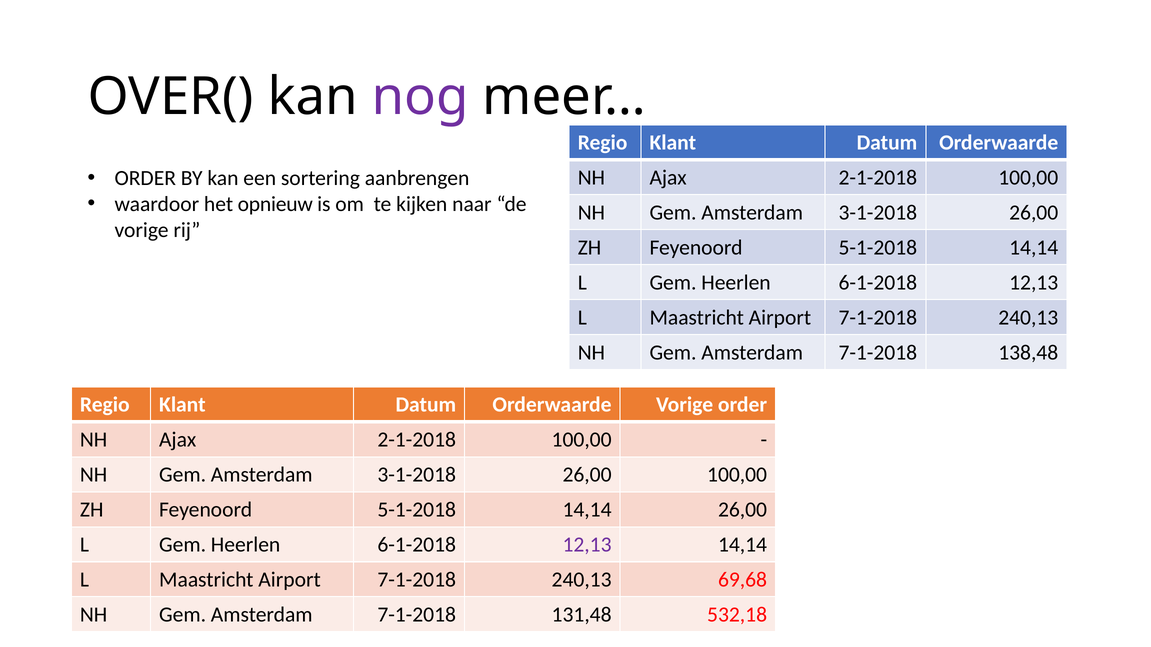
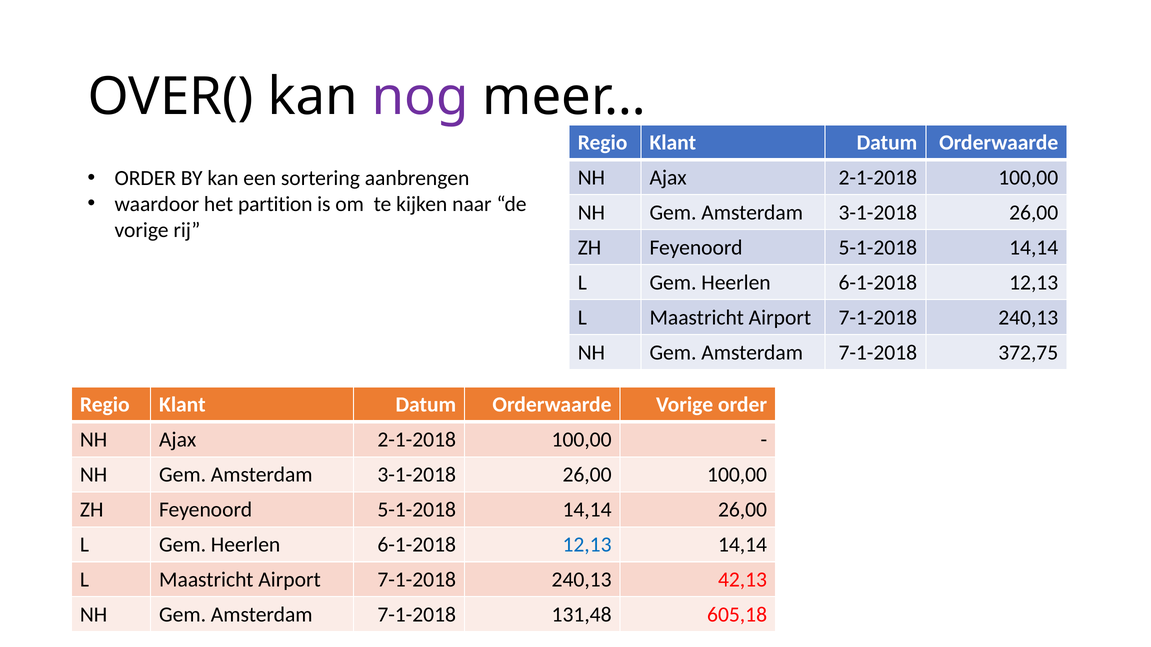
opnieuw: opnieuw -> partition (275, 204)
138,48: 138,48 -> 372,75 (1028, 353)
12,13 colour: purple -> blue (587, 545)
69,68: 69,68 -> 42,13 (743, 580)
532,18: 532,18 -> 605,18 (737, 615)
